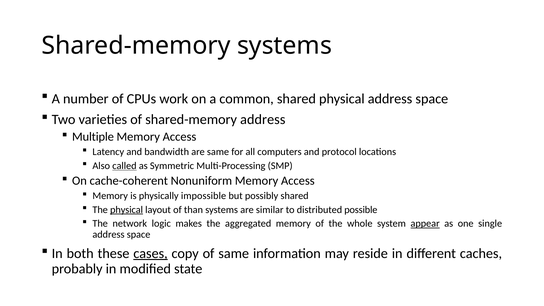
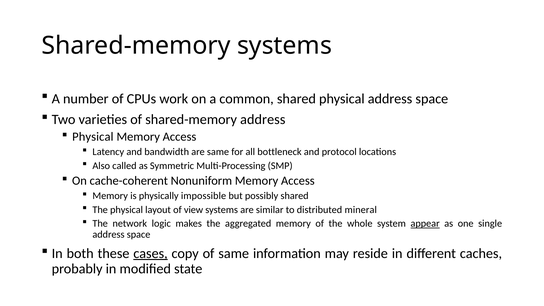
Multiple: Multiple -> Physical (93, 137)
computers: computers -> bottleneck (279, 152)
called underline: present -> none (124, 166)
physical underline: present -> none (127, 210)
than: than -> view (194, 210)
possible: possible -> mineral (361, 210)
